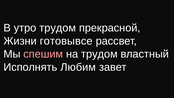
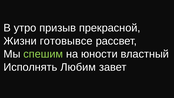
утро трудом: трудом -> призыв (58, 28)
спешим colour: pink -> light green (43, 54)
на трудом: трудом -> юности (99, 54)
